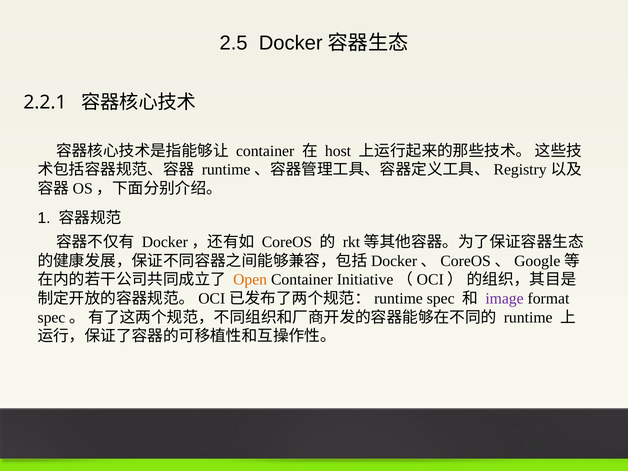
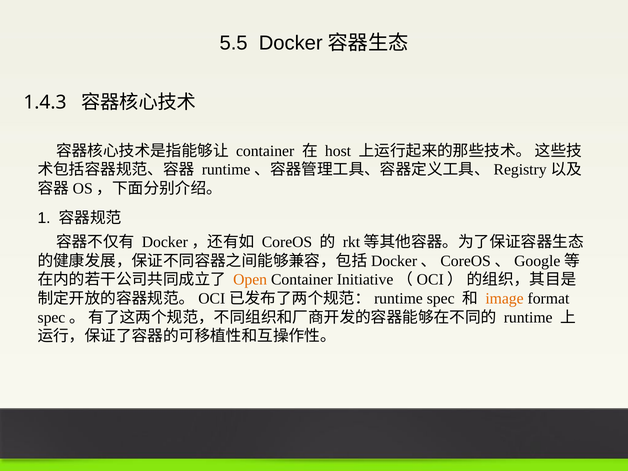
2.5: 2.5 -> 5.5 (234, 43)
2.2.1: 2.2.1 -> 1.4.3 (45, 102)
image colour: purple -> orange (505, 299)
